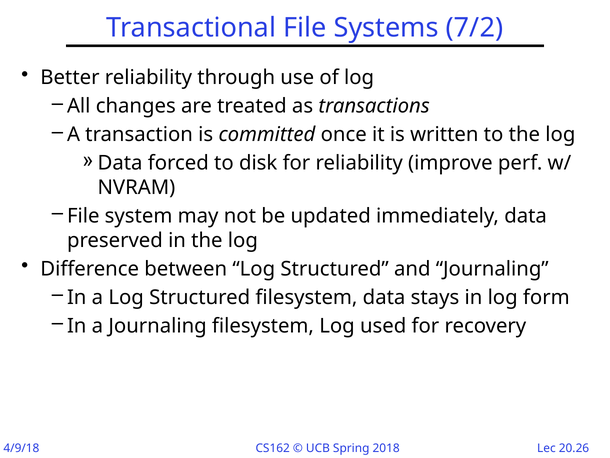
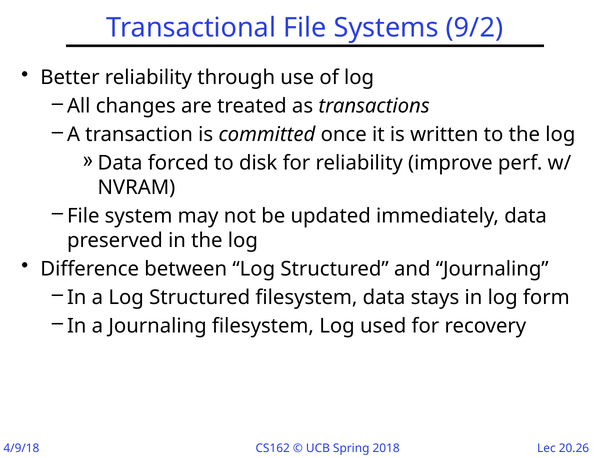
7/2: 7/2 -> 9/2 (475, 28)
